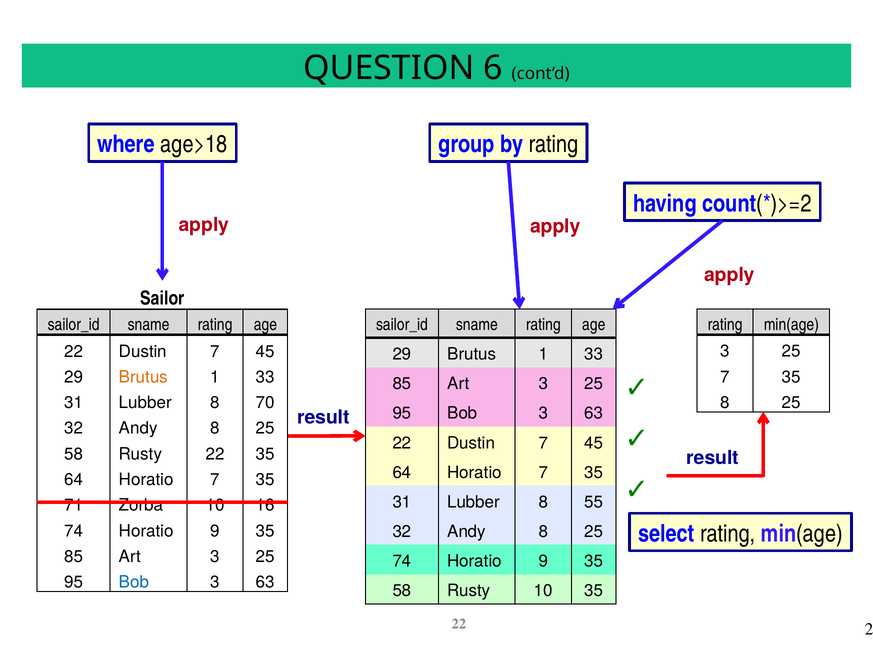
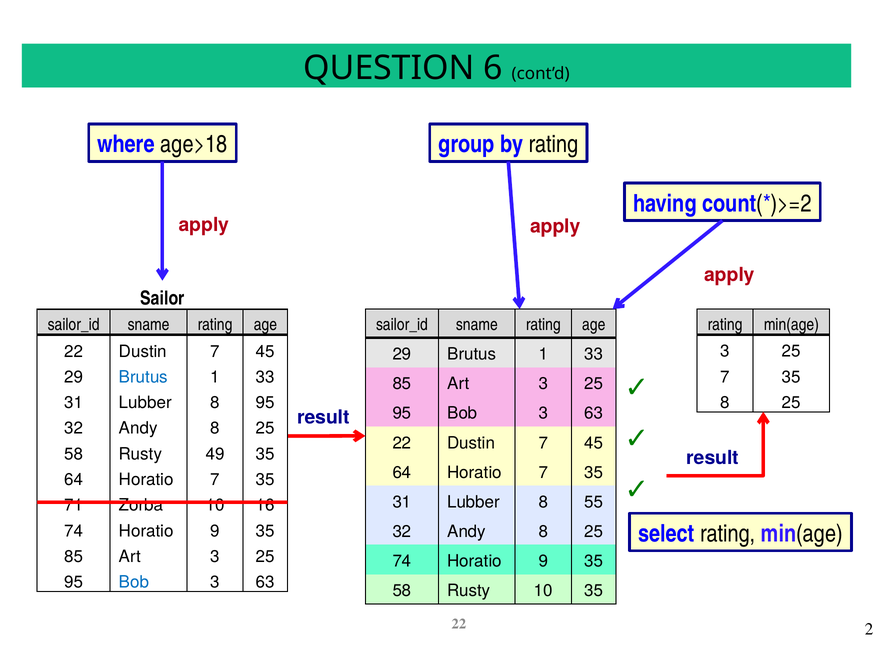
Brutus colour: orange -> blue (143, 377)
8 70: 70 -> 95 (265, 403)
Rusty 22: 22 -> 49 (215, 454)
